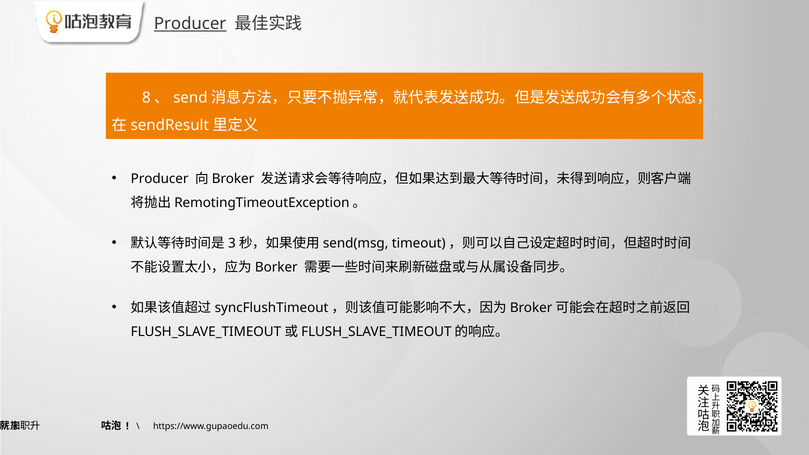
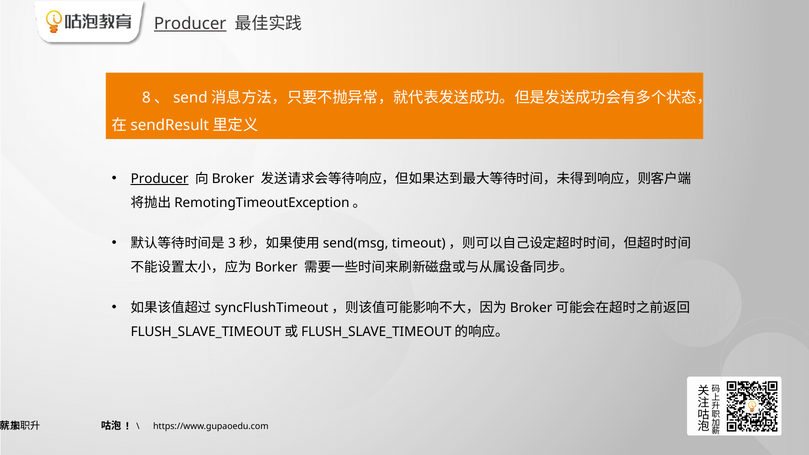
Producer underline: none -> present (160, 179)
